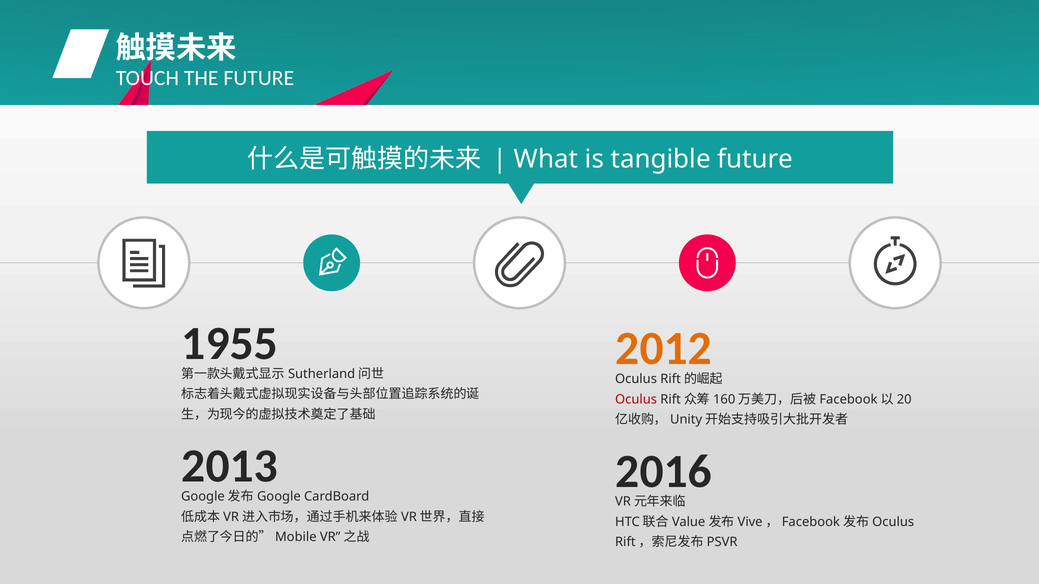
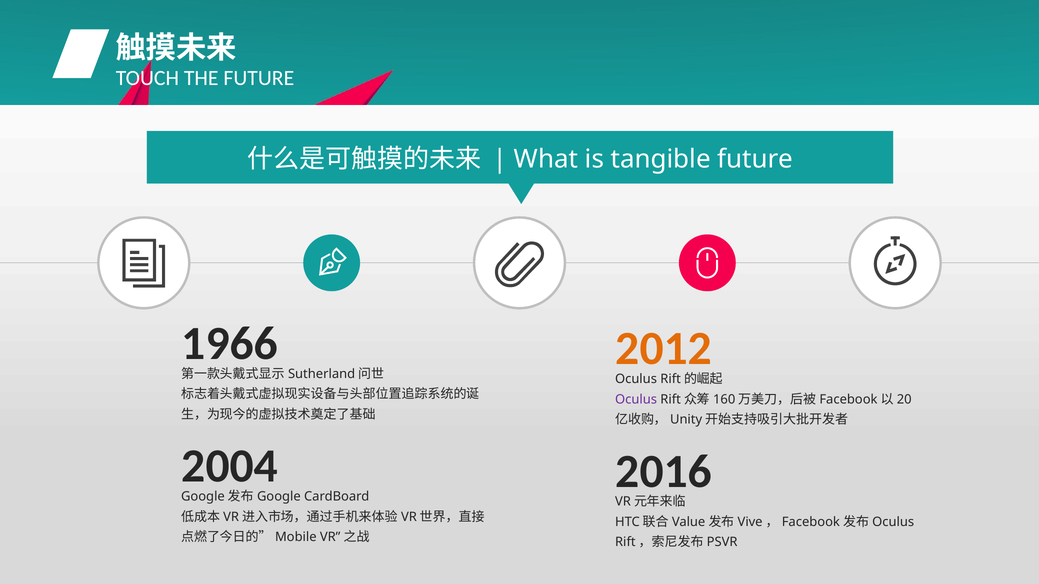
1955: 1955 -> 1966 (230, 344)
Oculus colour: red -> purple (636, 400)
2013: 2013 -> 2004 (230, 467)
